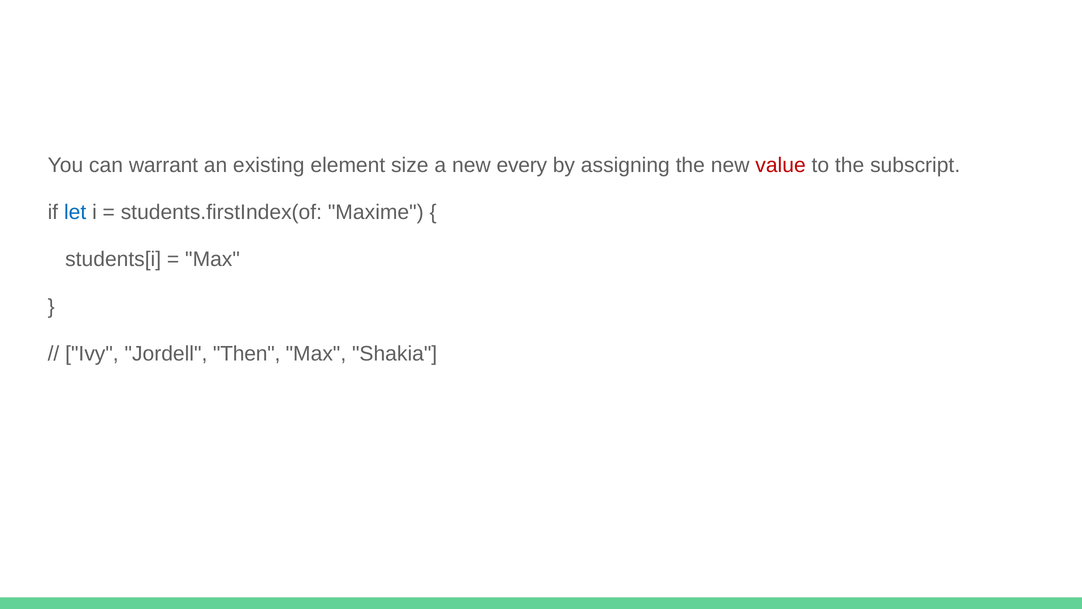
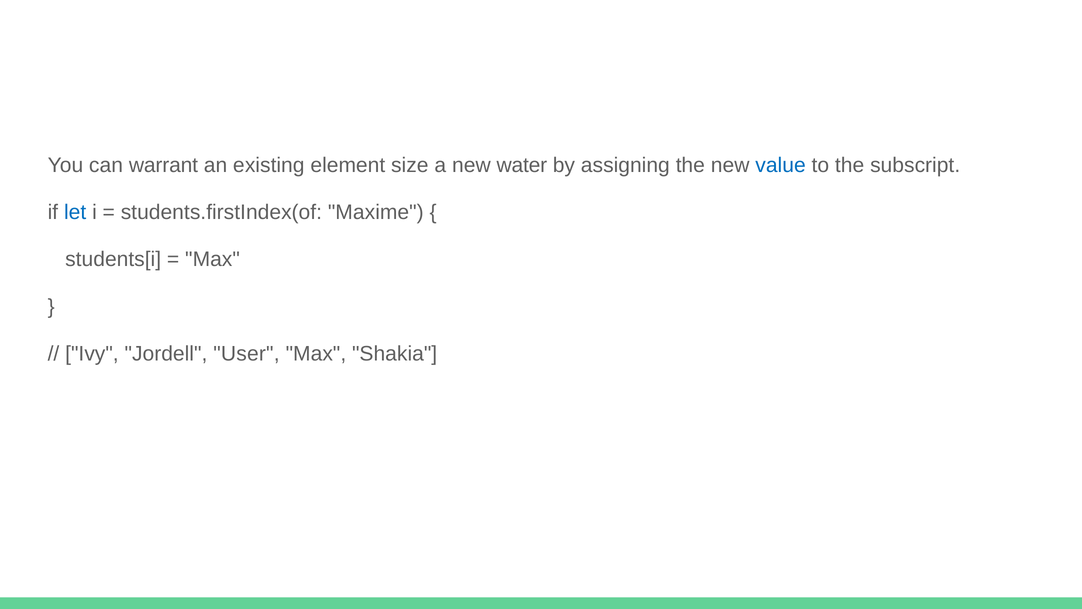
every: every -> water (522, 165)
value colour: red -> blue (781, 165)
Then: Then -> User (246, 354)
